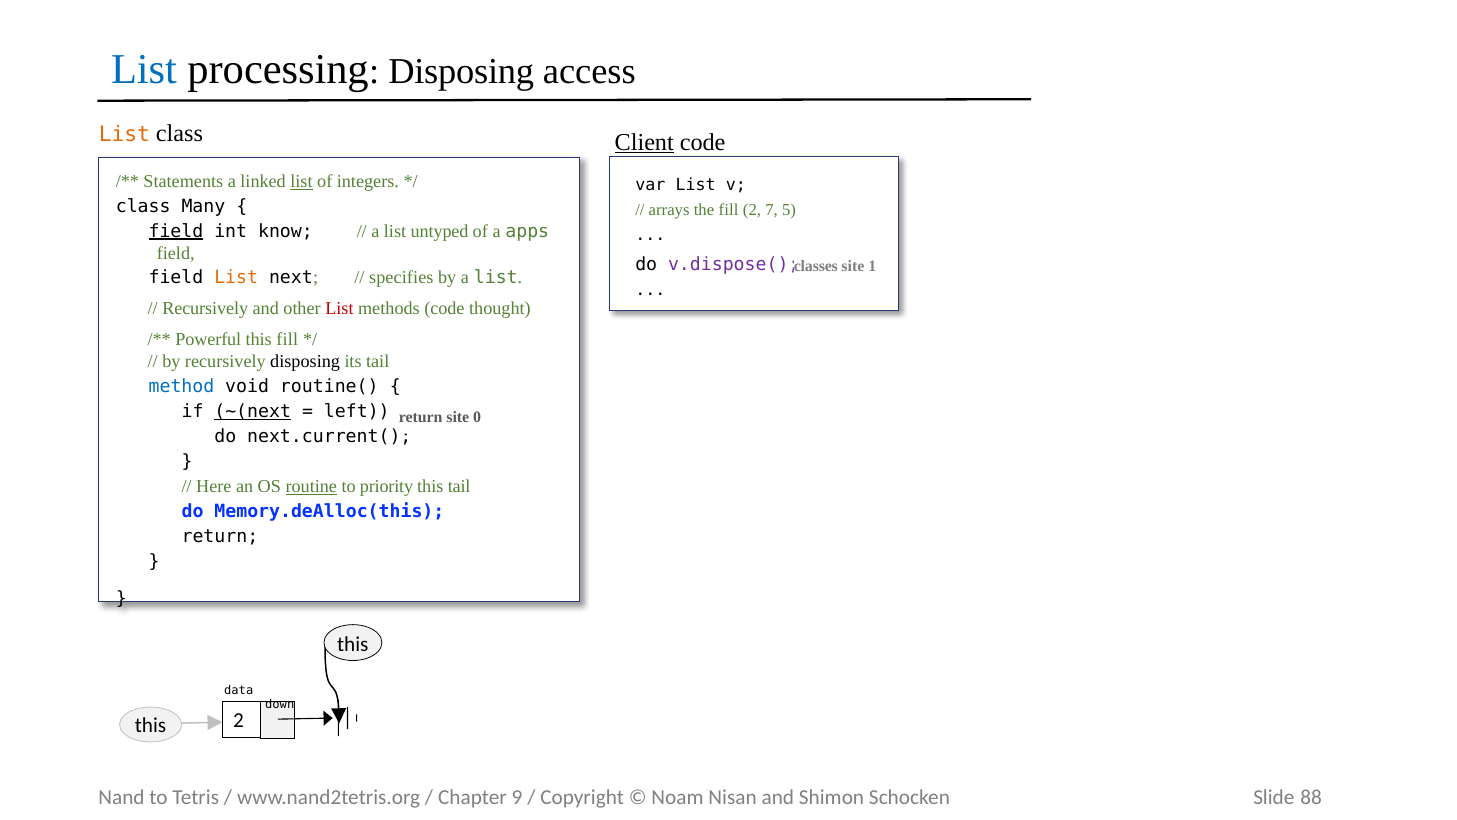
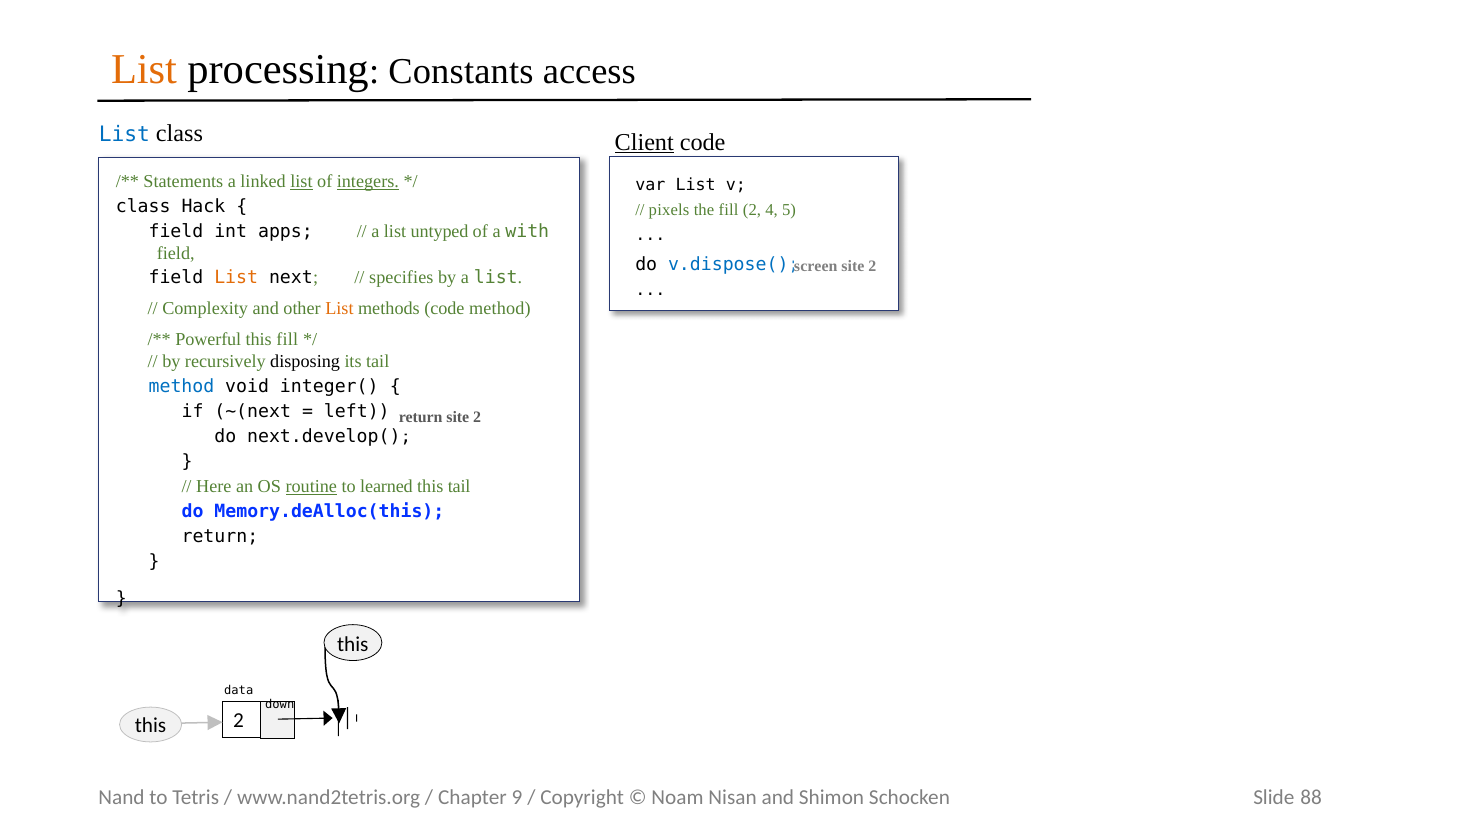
List colour: blue -> orange (144, 70)
Disposing: Disposing -> Constants (461, 72)
List colour: orange -> blue (124, 134)
integers underline: none -> present (368, 181)
Many: Many -> Hack (203, 206)
arrays: arrays -> pixels (669, 210)
7: 7 -> 4 (772, 210)
field underline: present -> none (176, 231)
know: know -> apps (285, 231)
apps: apps -> with (527, 231)
v.dispose( colour: purple -> blue (734, 265)
classes: classes -> screen (816, 266)
1: 1 -> 2 (872, 266)
Recursively: Recursively -> Complexity (205, 309)
List colour: red -> orange (339, 309)
code thought: thought -> method (500, 309)
routine(: routine( -> integer( (329, 386)
~(next underline: present -> none (253, 411)
0: 0 -> 2 (477, 417)
next.current(: next.current( -> next.develop( (329, 436)
priority: priority -> learned (387, 486)
